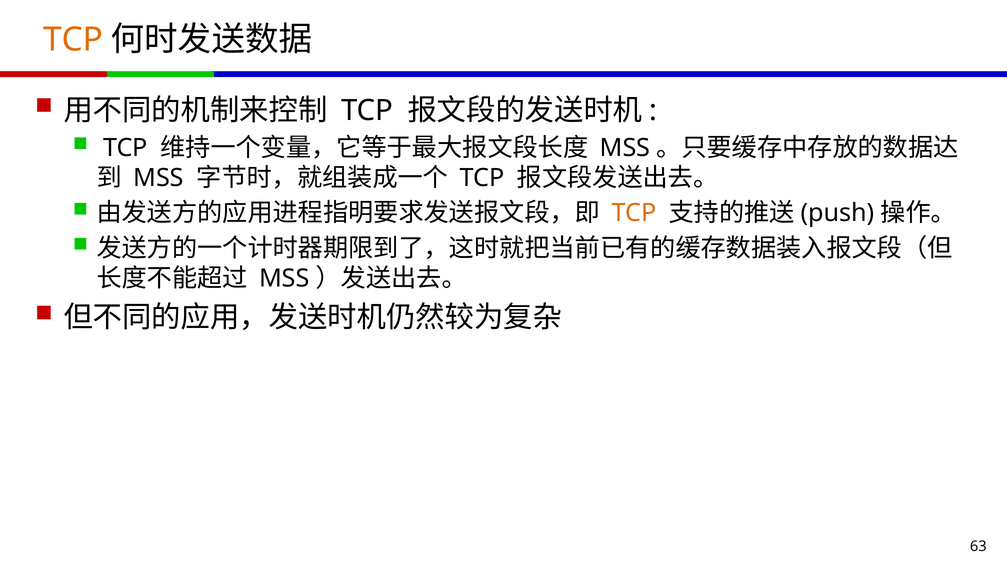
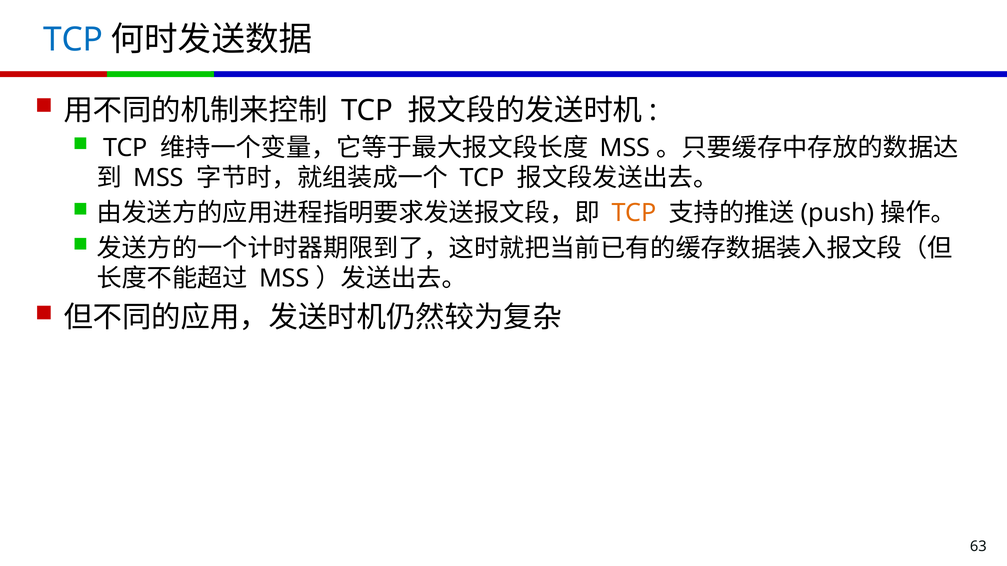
TCP colour: orange -> blue (73, 40)
